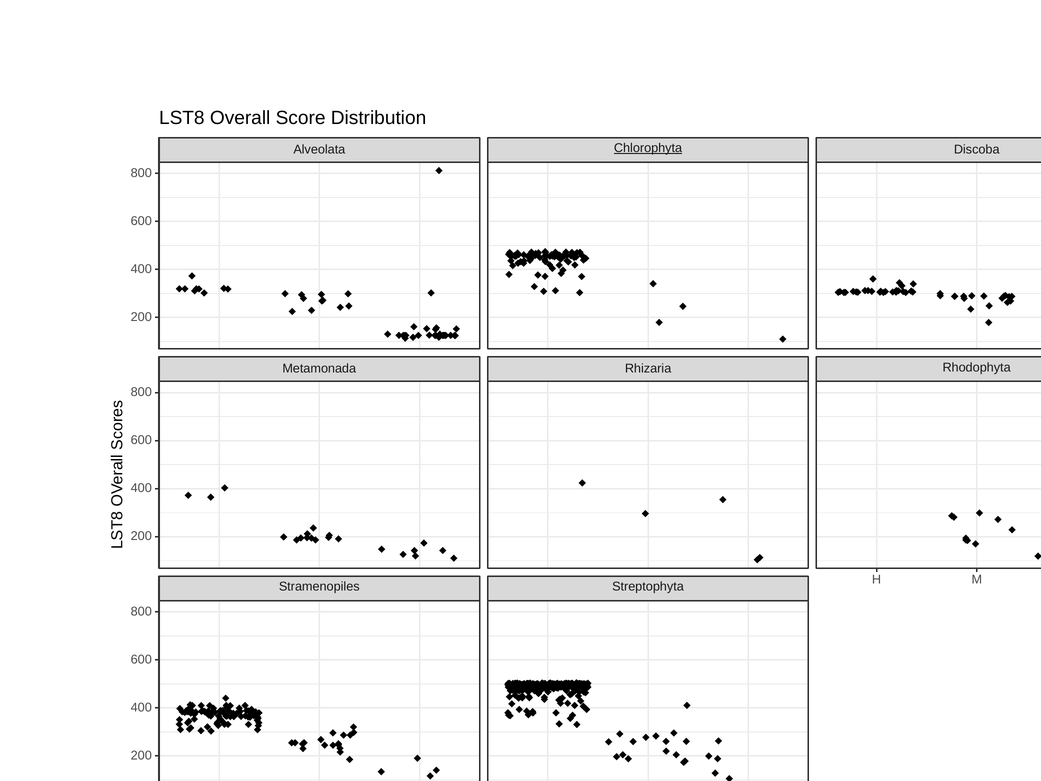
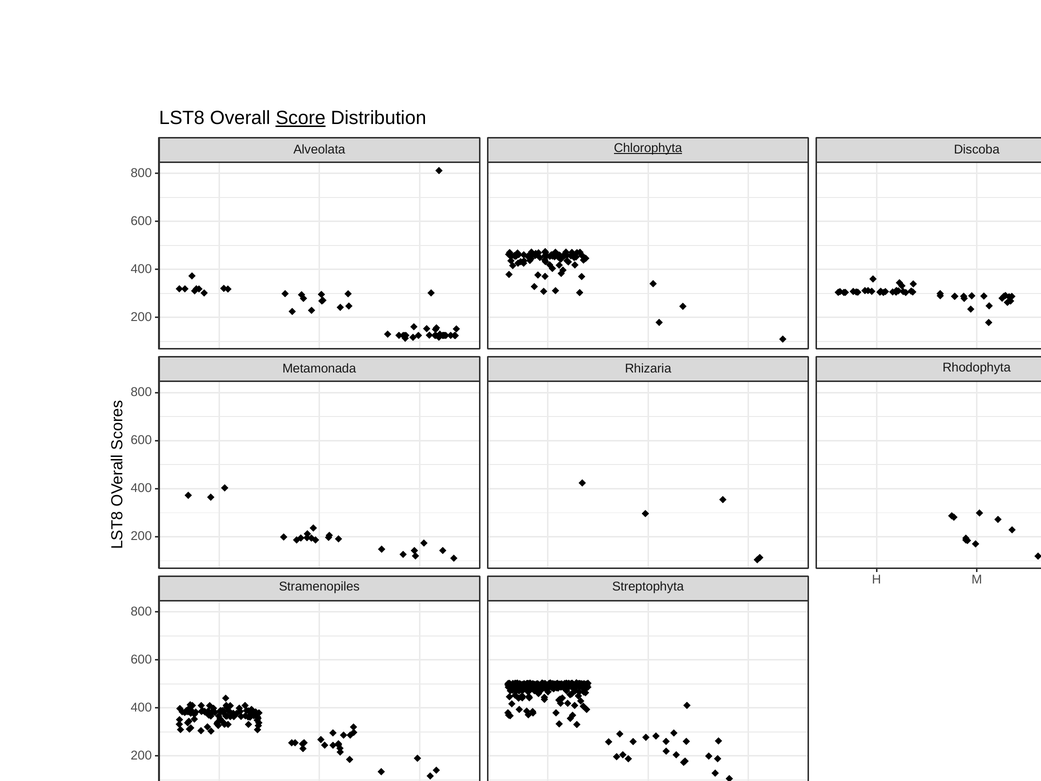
Score underline: none -> present (301, 118)
